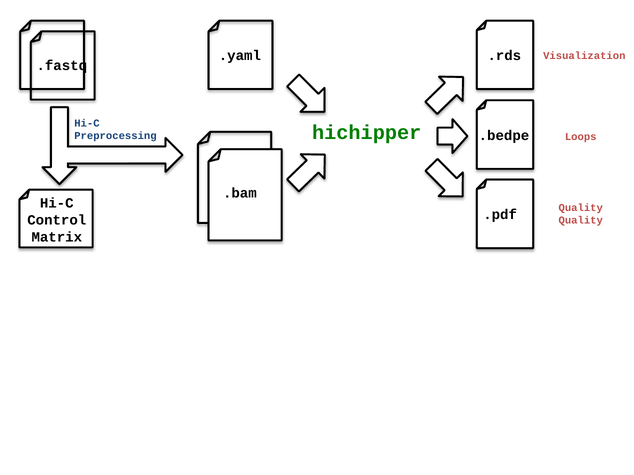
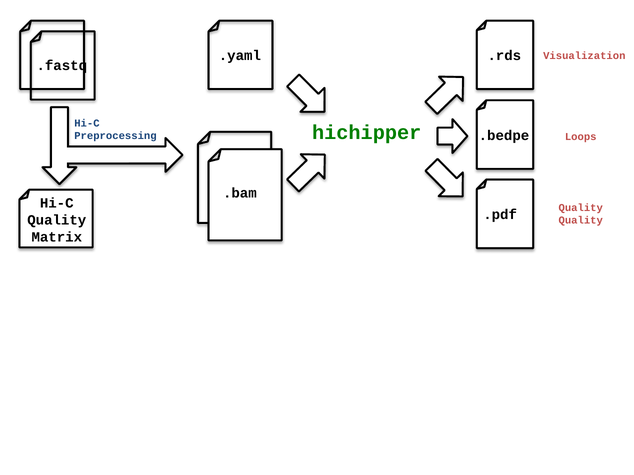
Control: Control -> Quality (57, 220)
